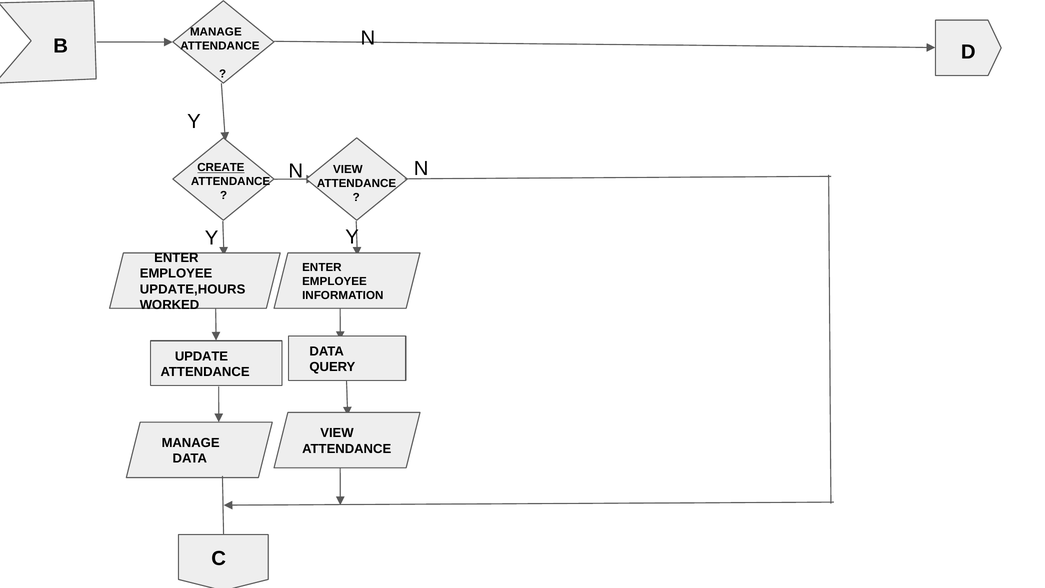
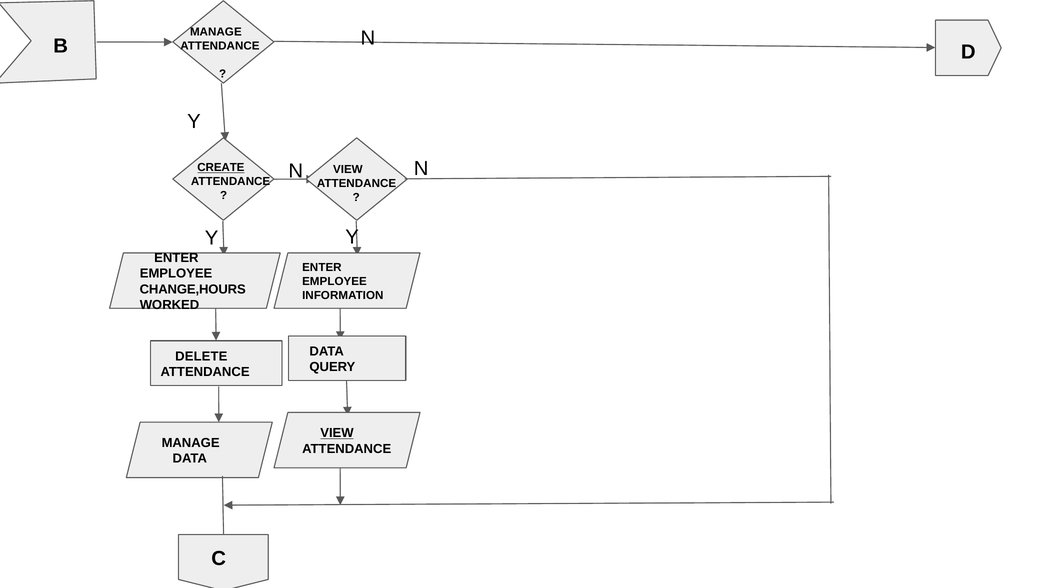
UPDATE,HOURS: UPDATE,HOURS -> CHANGE,HOURS (193, 289)
UPDATE: UPDATE -> DELETE (201, 356)
VIEW underline: none -> present (337, 433)
